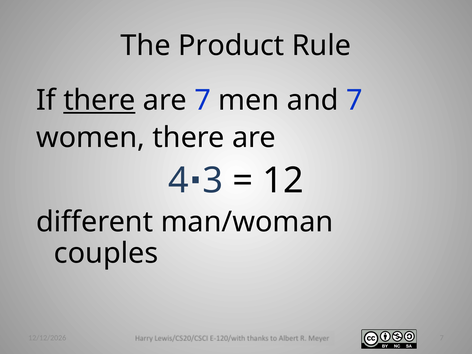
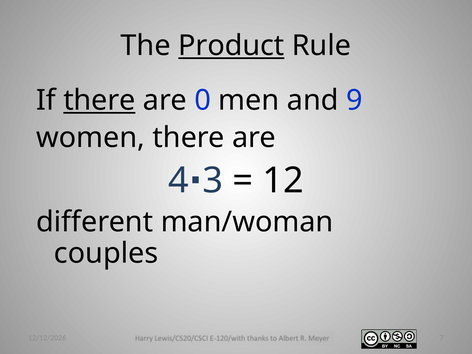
Product underline: none -> present (231, 46)
are 7: 7 -> 0 (203, 100)
and 7: 7 -> 9 (354, 100)
